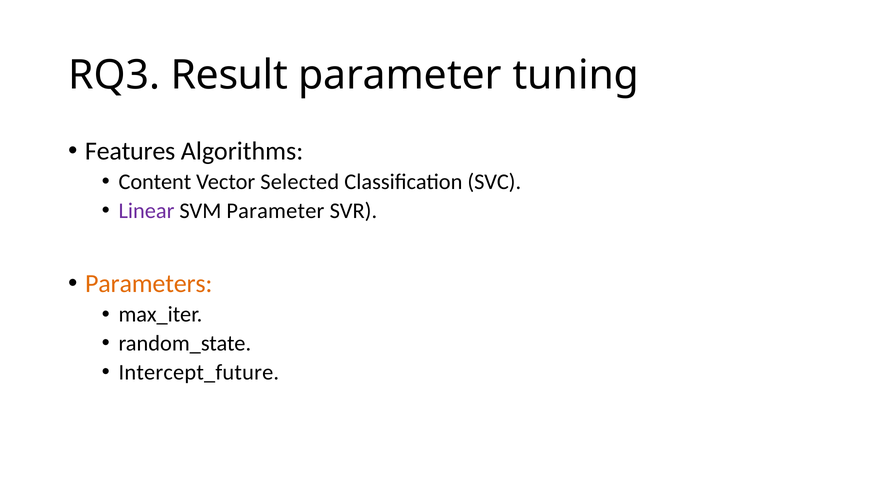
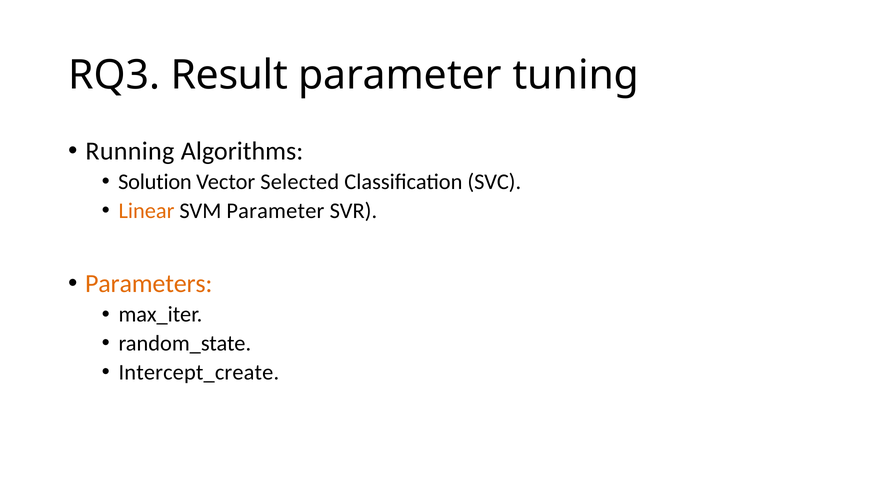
Features: Features -> Running (130, 151)
Content: Content -> Solution (155, 182)
Linear colour: purple -> orange (147, 211)
Intercept_future: Intercept_future -> Intercept_create (199, 372)
